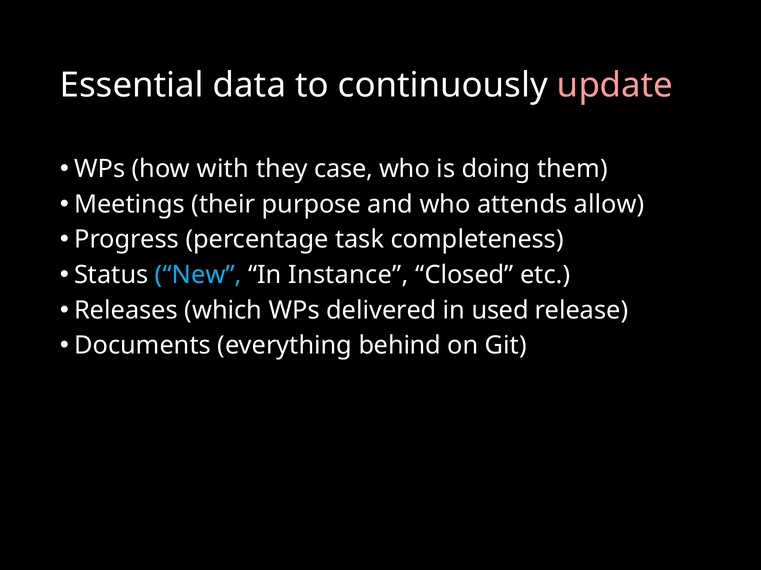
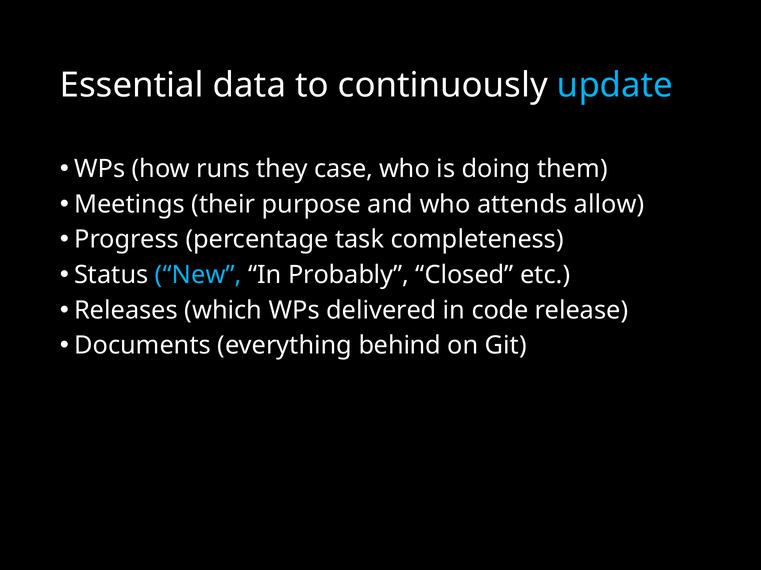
update colour: pink -> light blue (615, 85)
with: with -> runs (223, 169)
Instance: Instance -> Probably (349, 275)
used: used -> code (500, 311)
